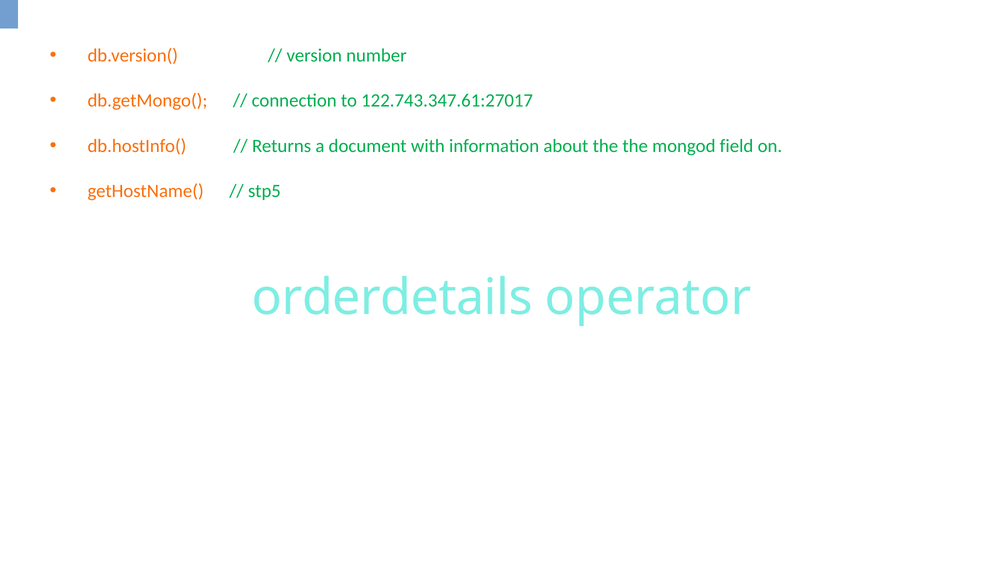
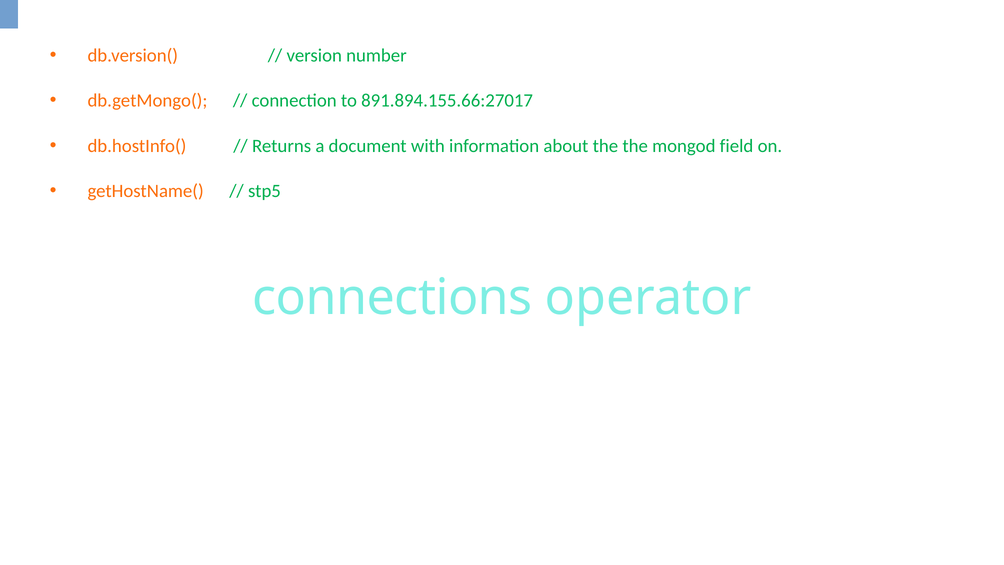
122.743.347.61:27017: 122.743.347.61:27017 -> 891.894.155.66:27017 (447, 101)
orderdetails: orderdetails -> connections (392, 297)
